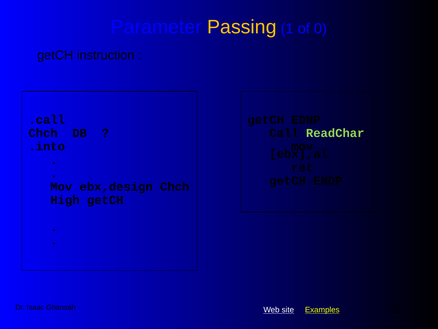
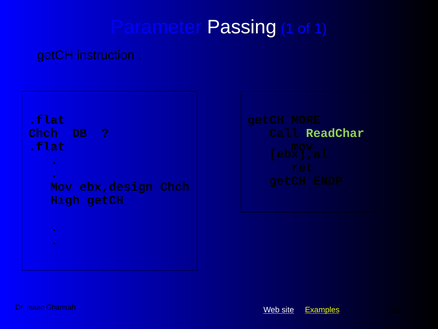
Passing colour: yellow -> white (242, 27)
of 0: 0 -> 1 (320, 28)
.call: .call -> .flat (47, 120)
EDNP: EDNP -> MORE (306, 120)
.into: .into -> .flat (47, 146)
